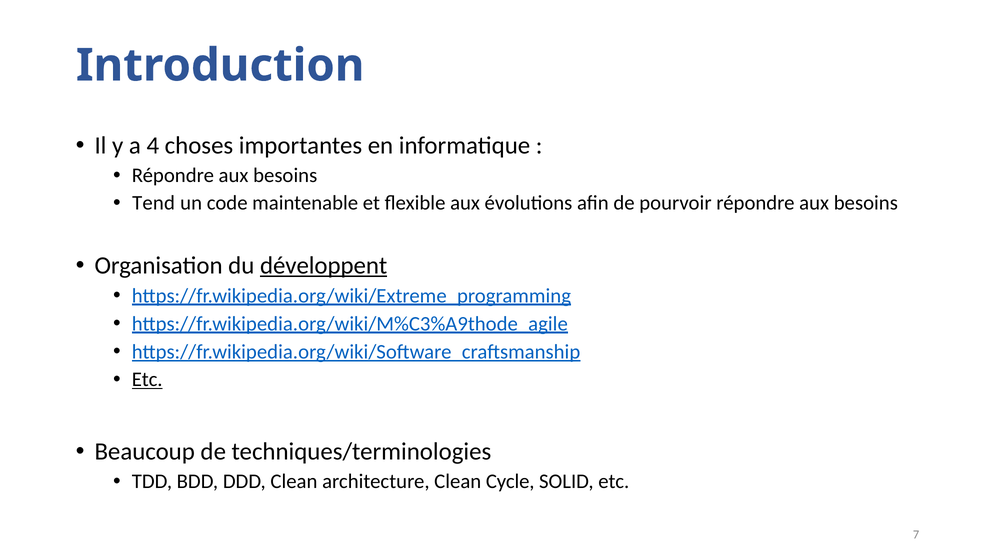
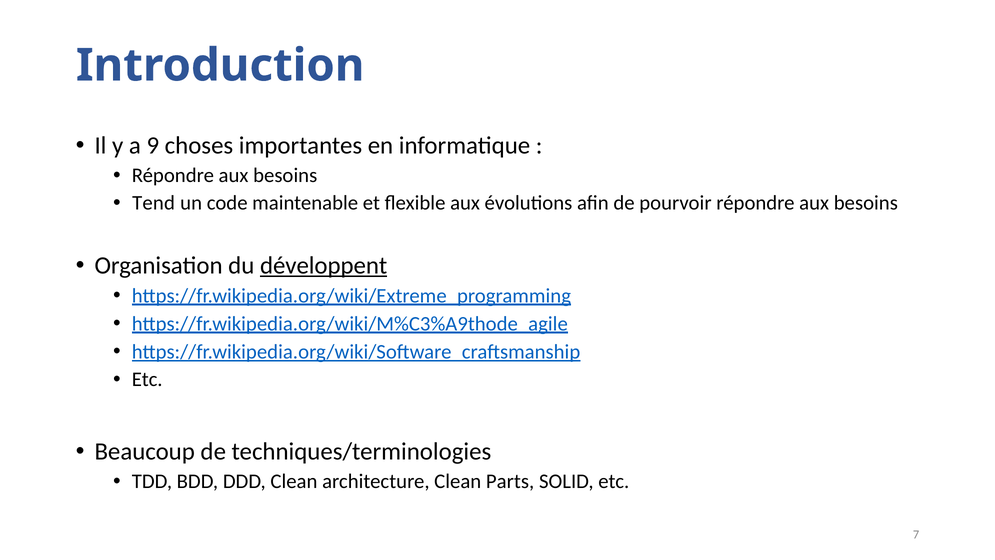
4: 4 -> 9 (153, 146)
Etc underline: present -> none (147, 379)
Cycle: Cycle -> Parts (510, 481)
